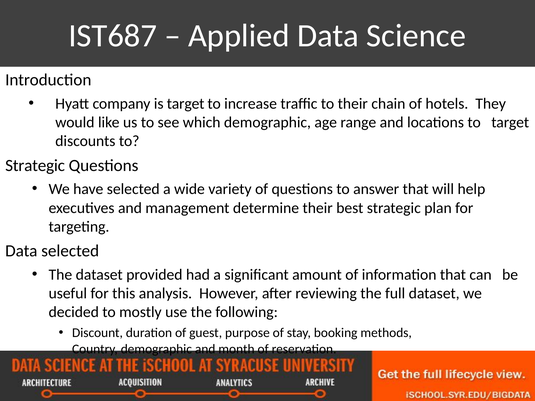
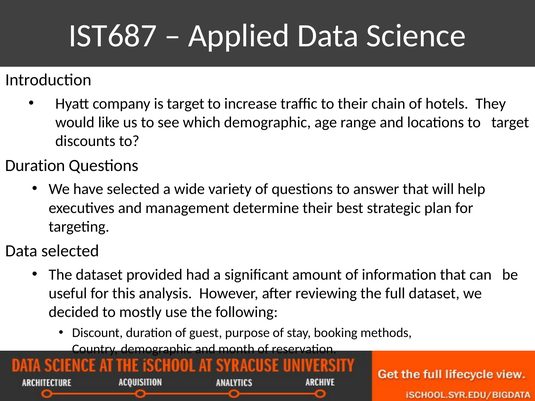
Strategic: Strategic -> Duration (35, 166)
